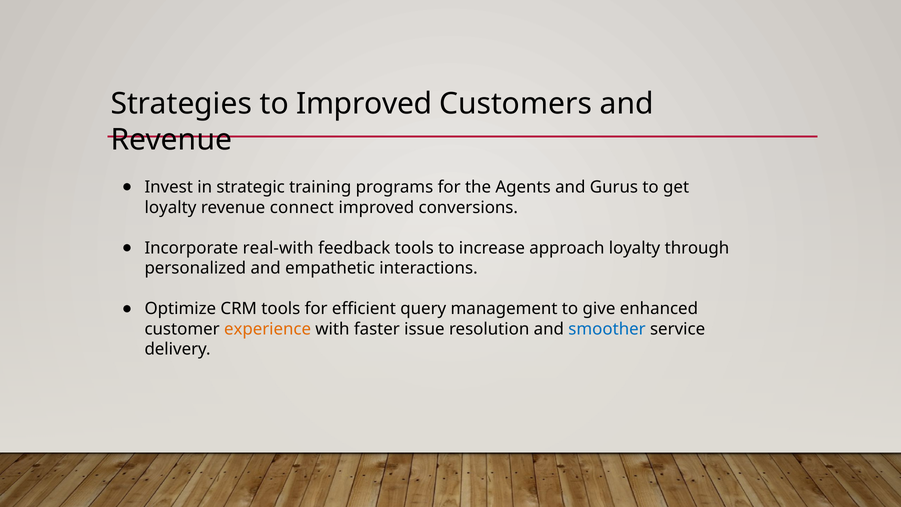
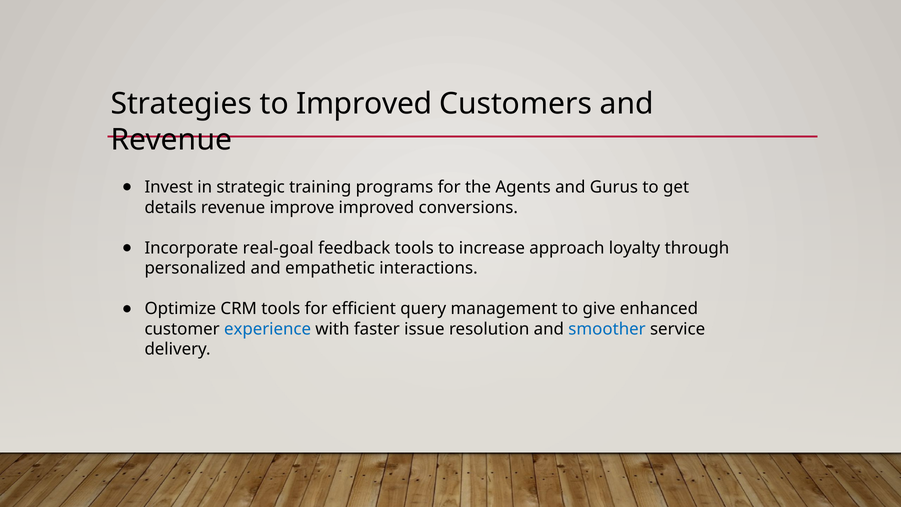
loyalty: loyalty -> details (171, 207)
connect: connect -> improve (302, 207)
real-with: real-with -> real-goal (278, 248)
experience colour: orange -> blue (268, 329)
